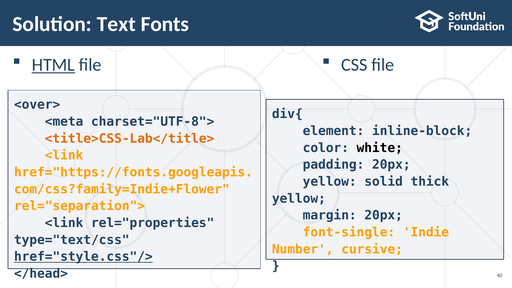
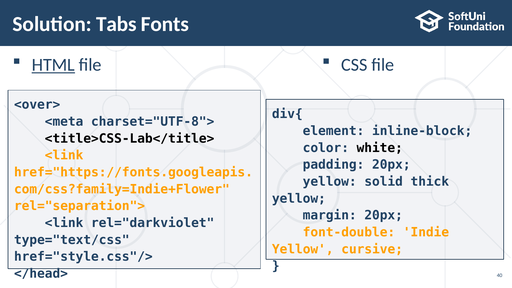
Text: Text -> Tabs (116, 24)
<title>CSS-Lab</title> colour: orange -> black (130, 139)
rel="properties: rel="properties -> rel="darkviolet (153, 223)
font-single: font-single -> font-double (349, 232)
Number: Number -> Yellow (303, 249)
href="style.css"/> underline: present -> none (83, 257)
